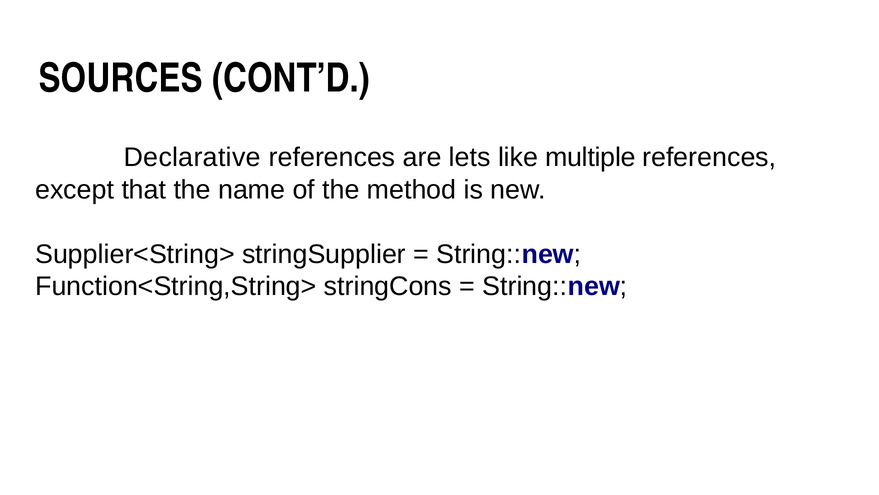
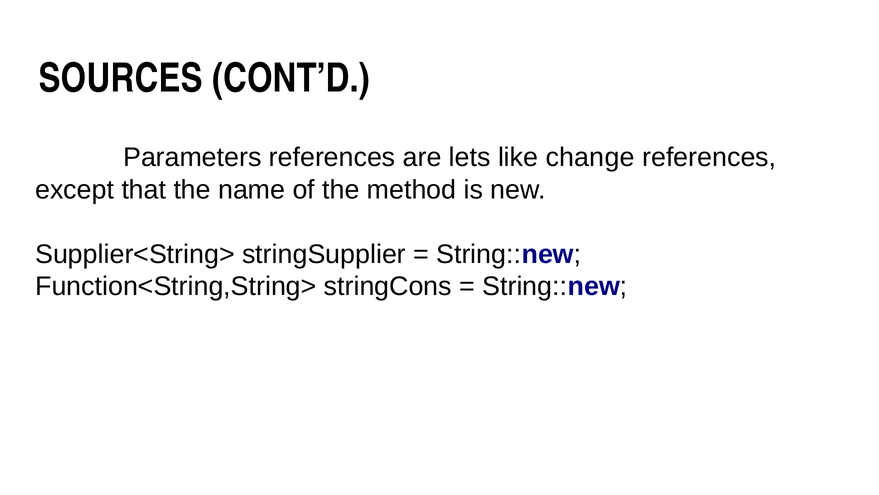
Declarative: Declarative -> Parameters (192, 157)
multiple: multiple -> change (590, 157)
